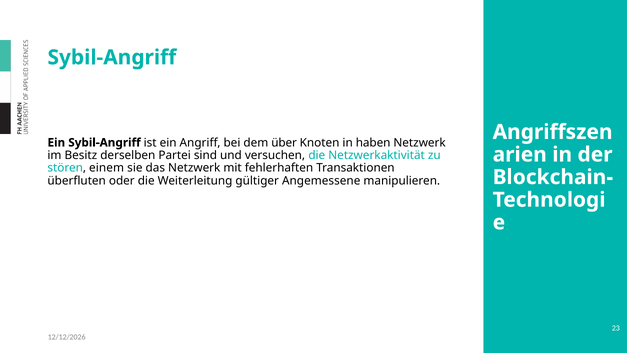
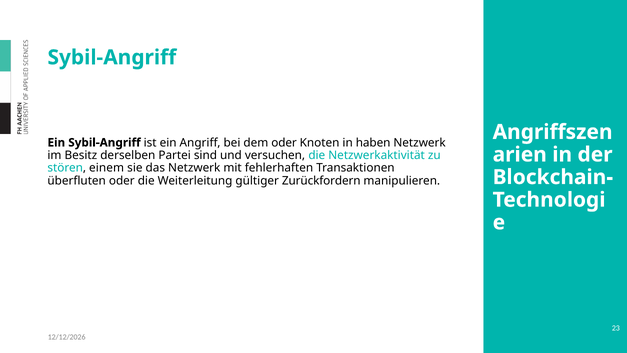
dem über: über -> oder (284, 143)
Angemessene: Angemessene -> Zurückfordern (321, 181)
